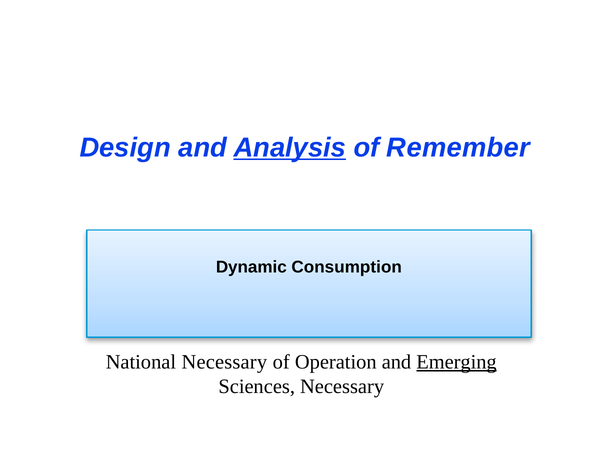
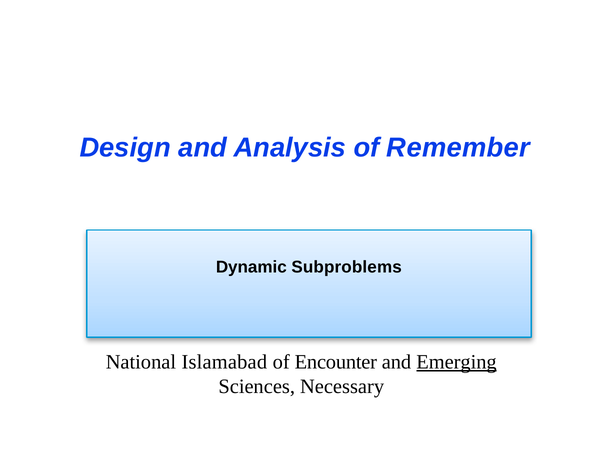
Analysis underline: present -> none (290, 148)
Consumption: Consumption -> Subproblems (347, 267)
National Necessary: Necessary -> Islamabad (224, 362)
Operation: Operation -> Encounter (336, 362)
